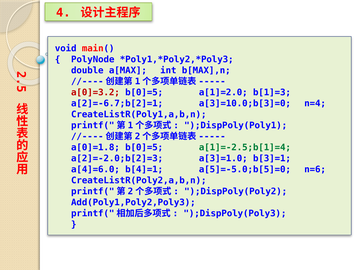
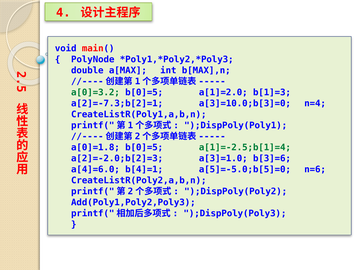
a[0]=3.2 colour: red -> green (95, 92)
a[2]=-6.7;b[2]=1: a[2]=-6.7;b[2]=1 -> a[2]=-7.3;b[2]=1 (117, 103)
b[3]=1: b[3]=1 -> b[3]=6 (272, 158)
